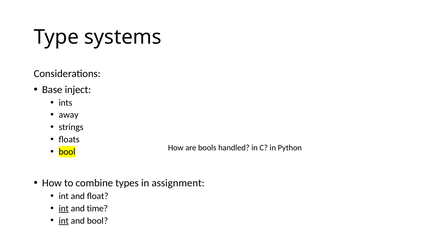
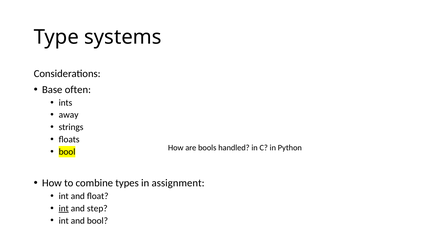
inject: inject -> often (78, 90)
time: time -> step (97, 209)
int underline: present -> none (64, 221)
